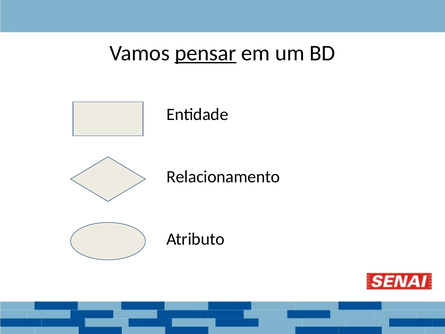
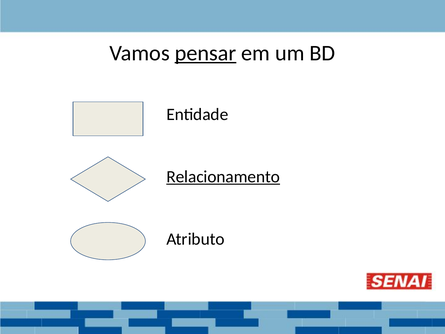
Relacionamento underline: none -> present (223, 177)
